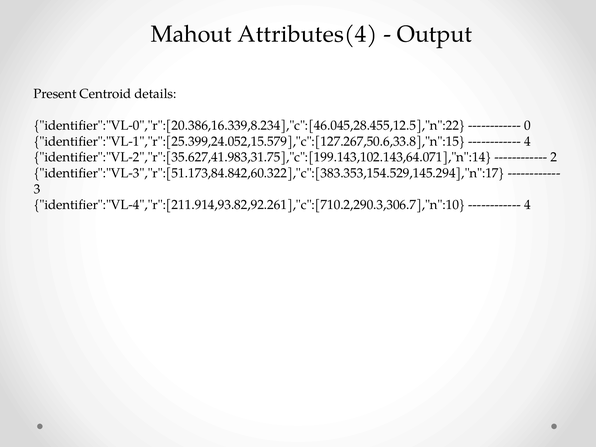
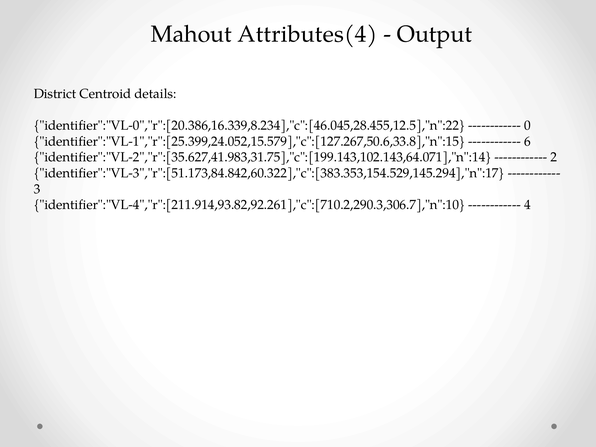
Present: Present -> District (55, 94)
4: 4 -> 6 (528, 141)
